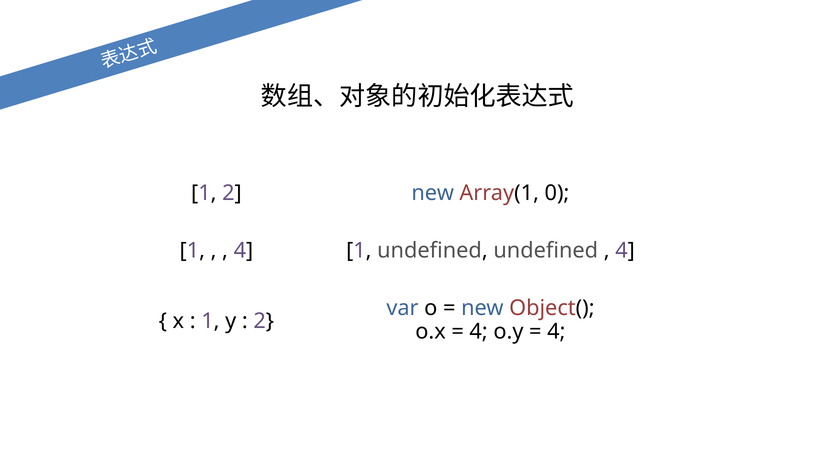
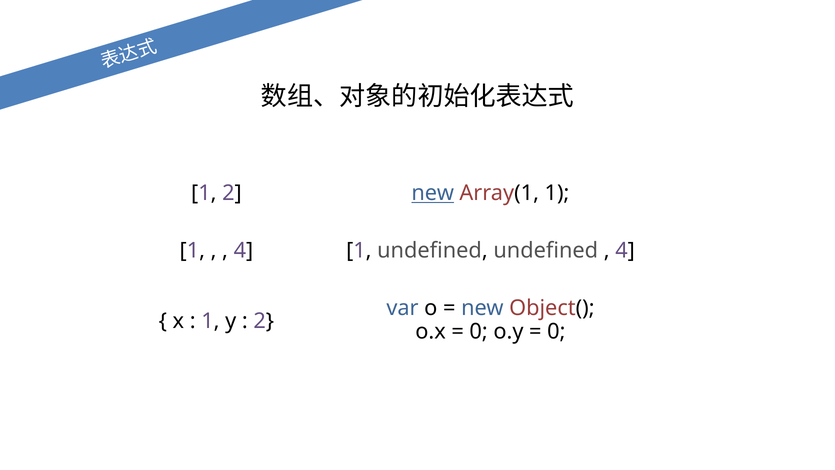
new underline: none -> present (433, 193)
Array(1 0: 0 -> 1 (557, 193)
4: 4 -> 0 (479, 331)
4: 4 -> 0 (556, 331)
